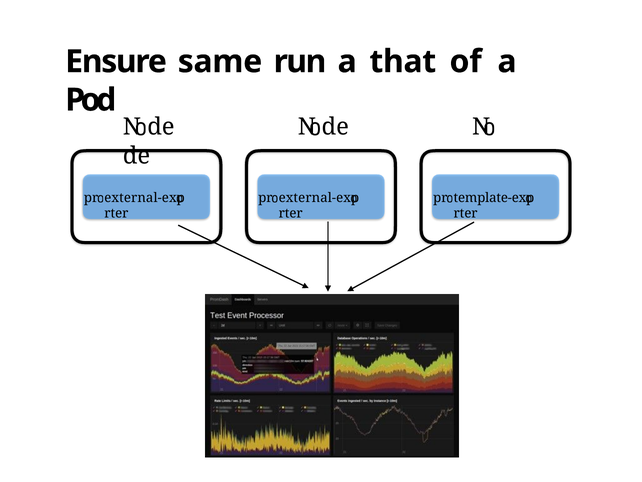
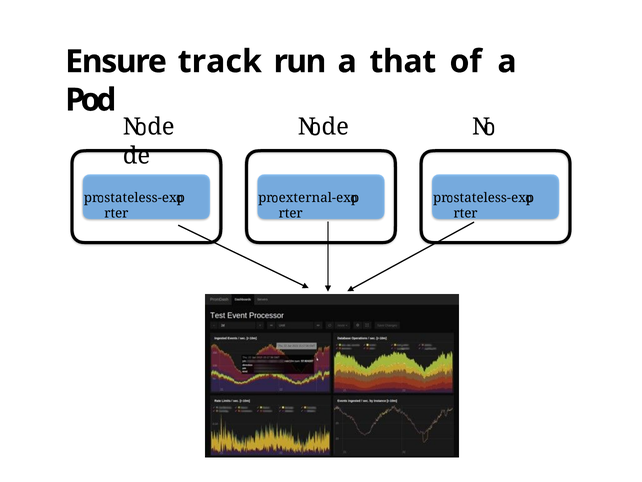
same: same -> track (220, 62)
external-exp: external-exp -> stateless-exp (145, 198)
template-exp: template-exp -> stateless-exp (494, 198)
